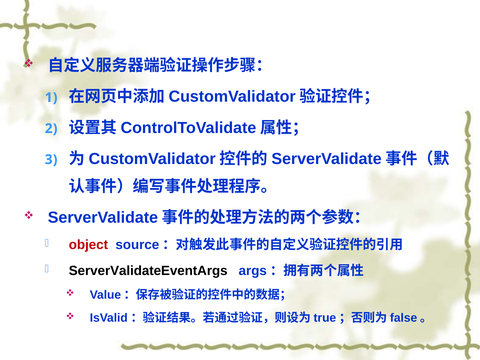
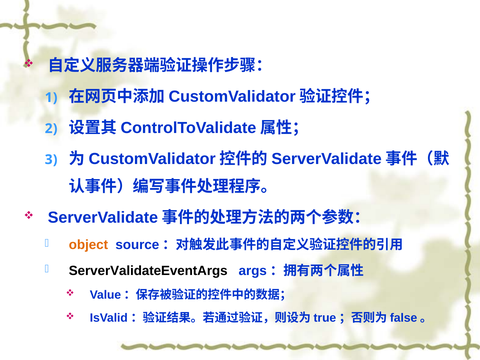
object colour: red -> orange (88, 245)
